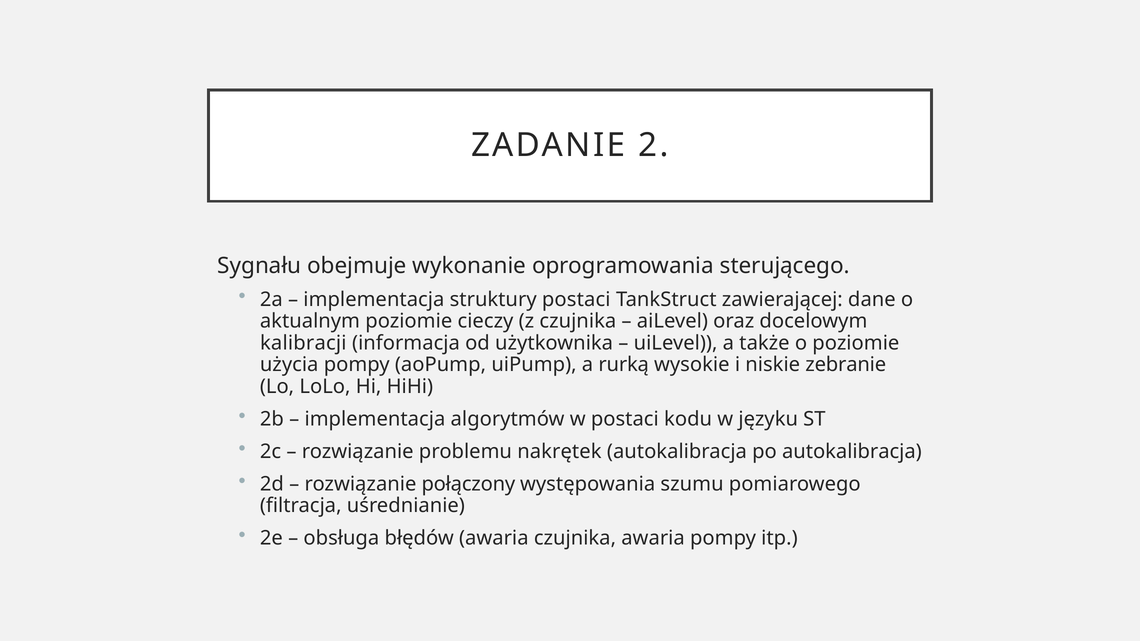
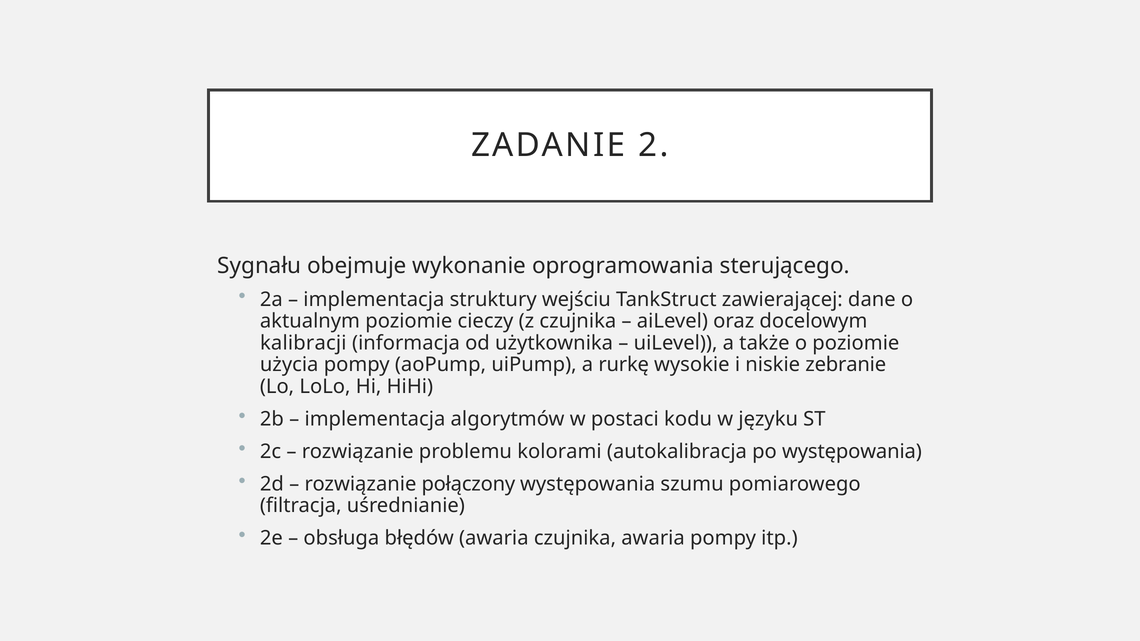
struktury postaci: postaci -> wejściu (576, 300)
rurką: rurką -> rurkę (624, 365)
nakrętek: nakrętek -> kolorami (559, 452)
po autokalibracja: autokalibracja -> występowania (852, 452)
